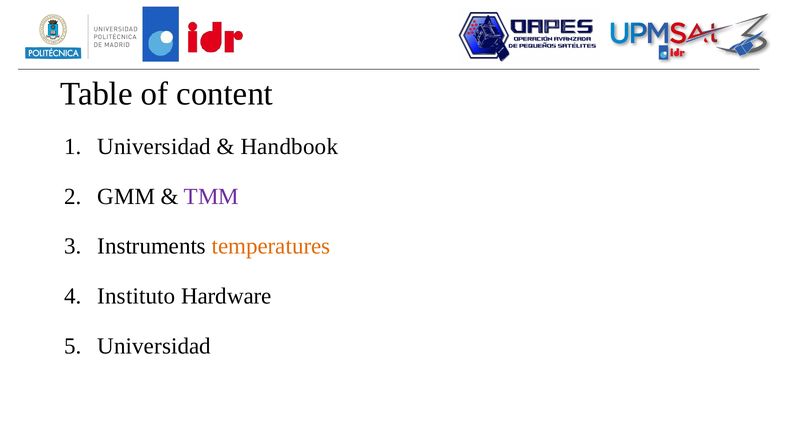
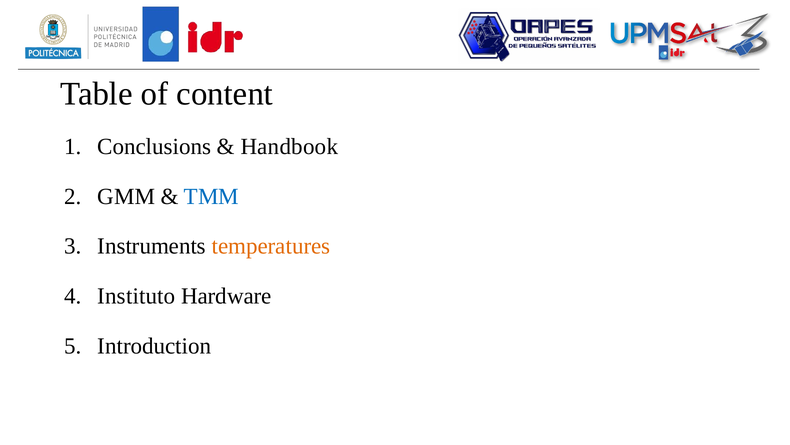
Universidad: Universidad -> Conclusions (154, 147)
TMM colour: purple -> blue (211, 196)
Universidad: Universidad -> Introduction (154, 345)
